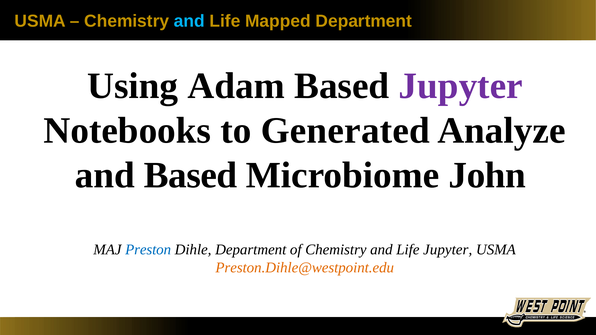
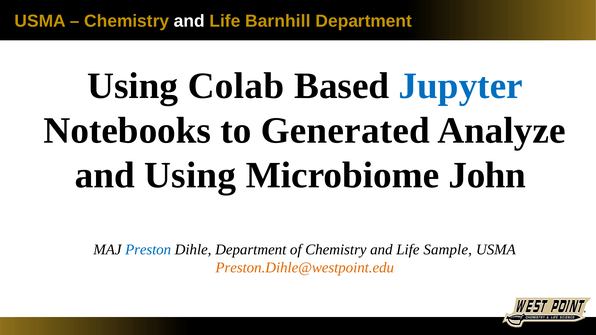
and colour: light blue -> white (189, 21)
Mapped: Mapped -> Barnhill (278, 21)
Adam: Adam -> Colab (236, 86)
Jupyter colour: purple -> blue (461, 86)
and Based: Based -> Using (190, 175)
Life Jupyter: Jupyter -> Sample (448, 250)
